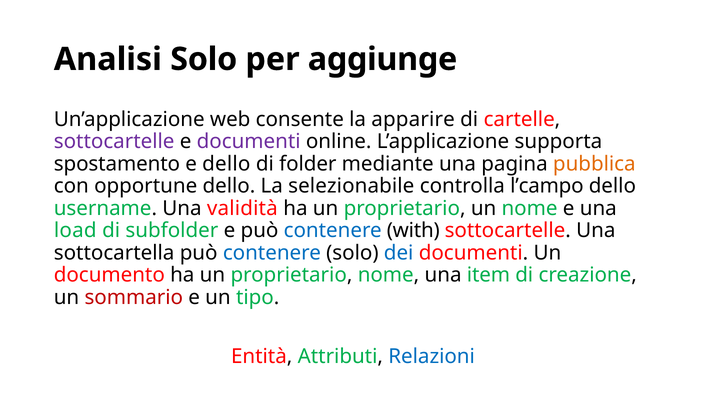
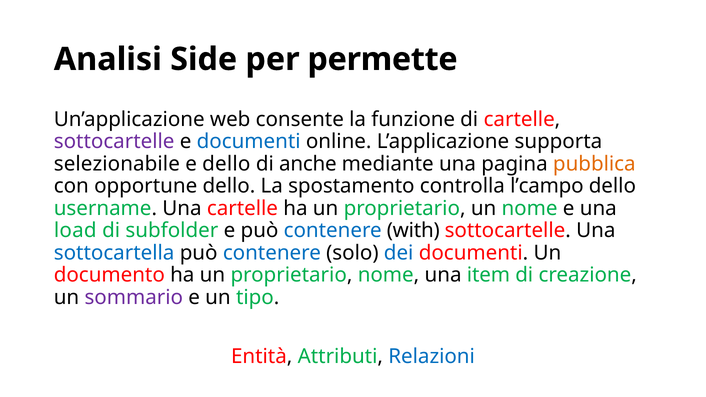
Analisi Solo: Solo -> Side (204, 59)
aggiunge: aggiunge -> permette (383, 59)
apparire: apparire -> funzione (413, 119)
documenti colour: purple -> blue (249, 142)
spostamento: spostamento -> selezionabile (117, 164)
folder: folder -> anche (308, 164)
selezionabile: selezionabile -> spostamento (351, 186)
Una validità: validità -> cartelle (242, 208)
sottocartella colour: black -> blue (114, 253)
sommario colour: red -> purple (134, 297)
